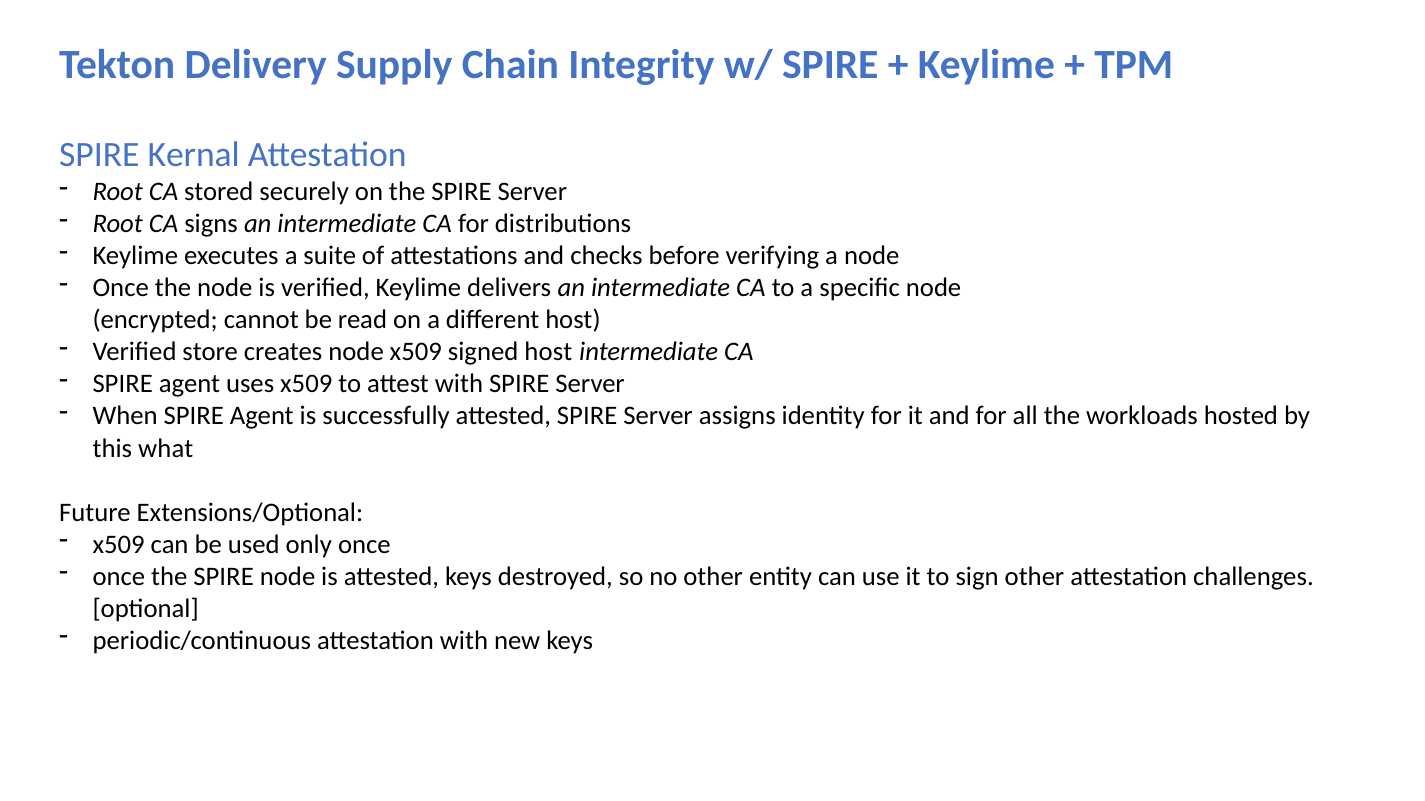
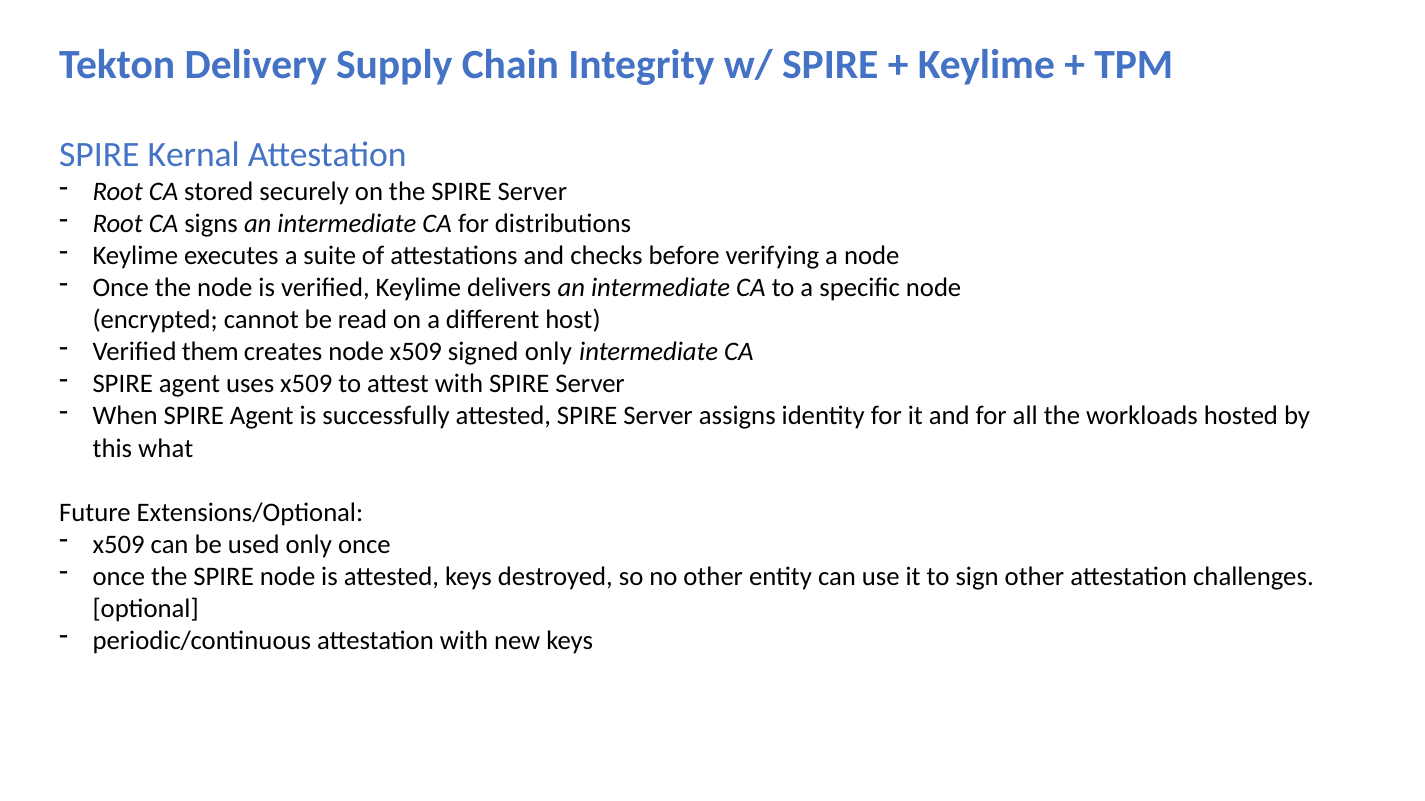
store: store -> them (210, 352)
signed host: host -> only (548, 352)
